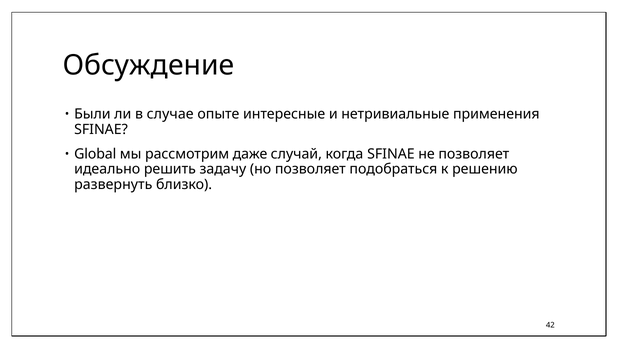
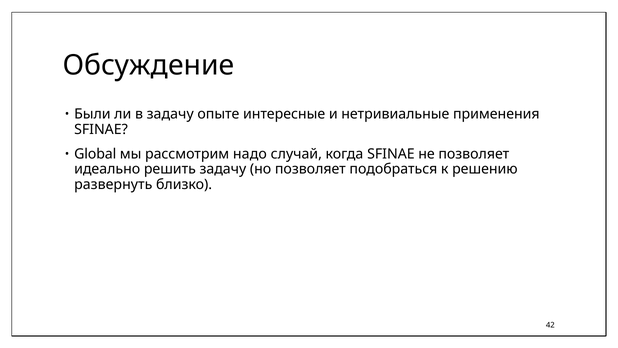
в случае: случае -> задачу (170, 114)
даже: даже -> надо (250, 154)
